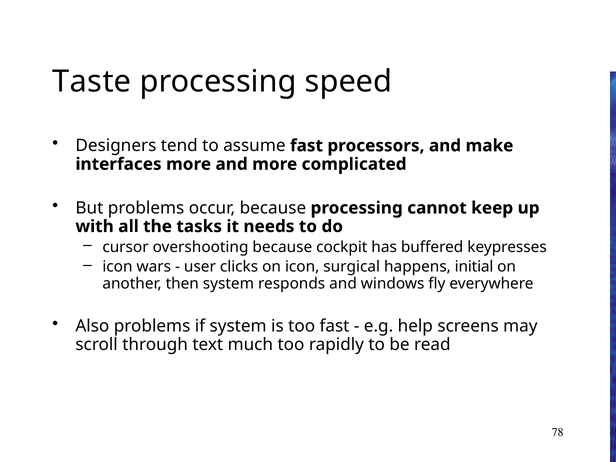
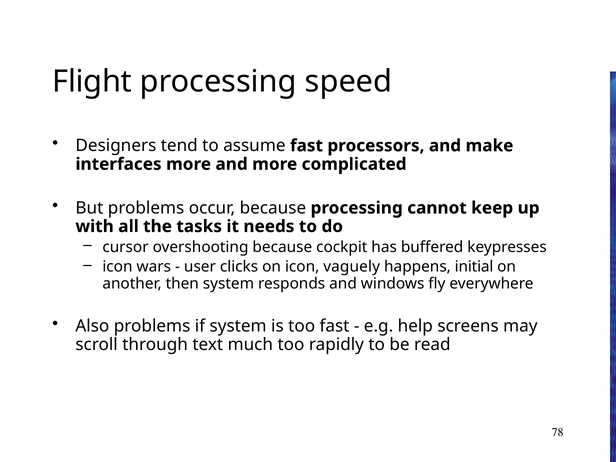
Taste: Taste -> Flight (92, 82)
surgical: surgical -> vaguely (352, 267)
